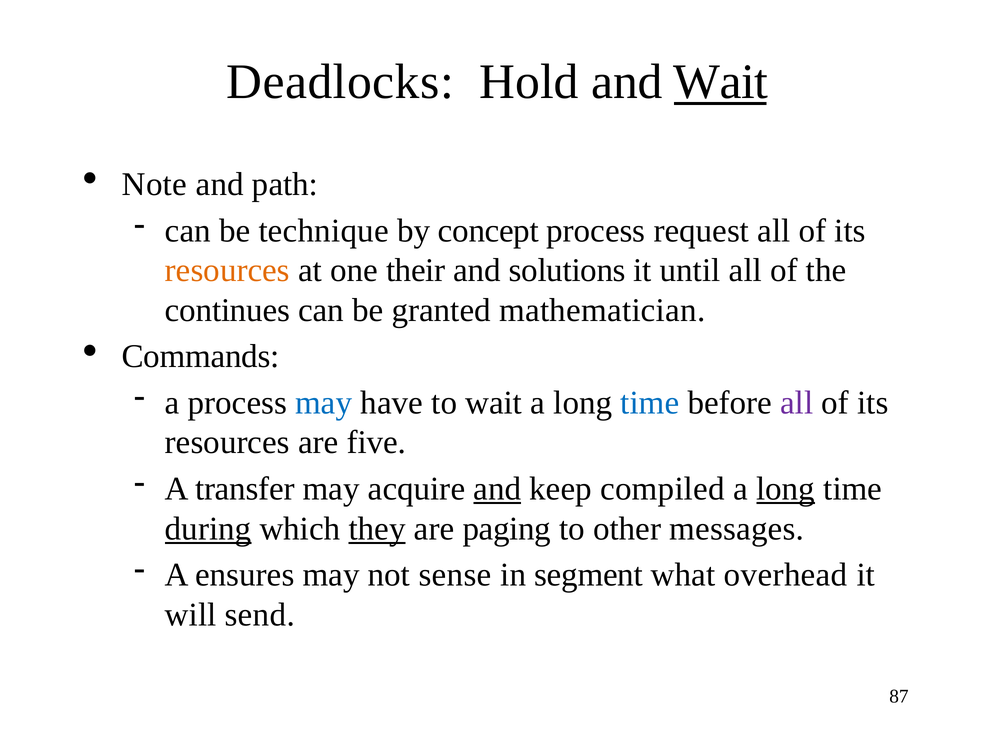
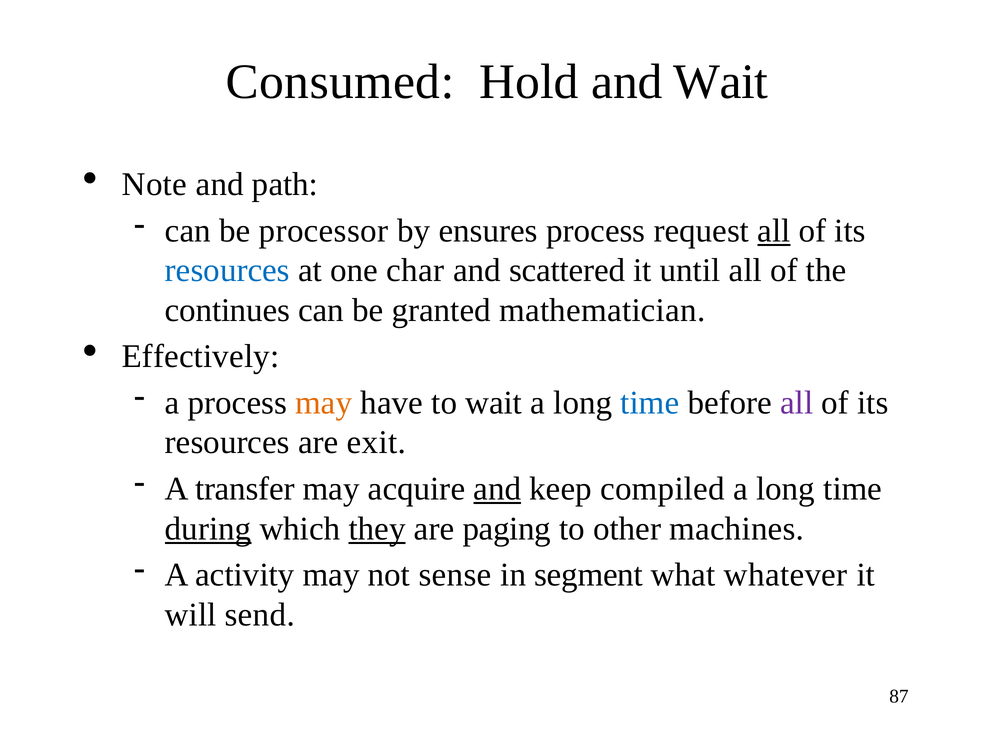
Deadlocks: Deadlocks -> Consumed (340, 82)
Wait underline: present -> none (721, 82)
technique: technique -> processor (324, 231)
concept: concept -> ensures (488, 231)
all underline: none -> present (774, 231)
resources colour: orange -> blue (227, 270)
their: their -> char (415, 270)
solutions: solutions -> scattered (567, 270)
Commands: Commands -> Effectively (200, 356)
may colour: blue -> orange (324, 403)
five: five -> exit (376, 442)
long underline: present -> none (786, 489)
messages: messages -> machines (737, 528)
ensures: ensures -> activity (245, 575)
overhead: overhead -> whatever (786, 575)
